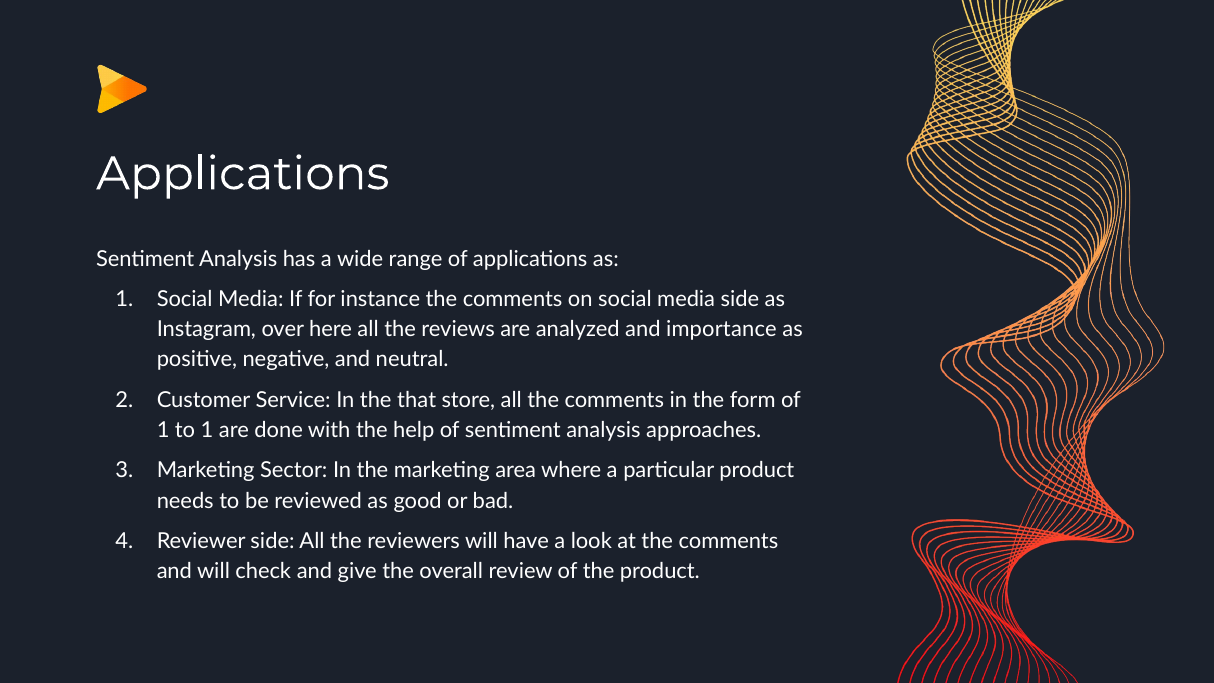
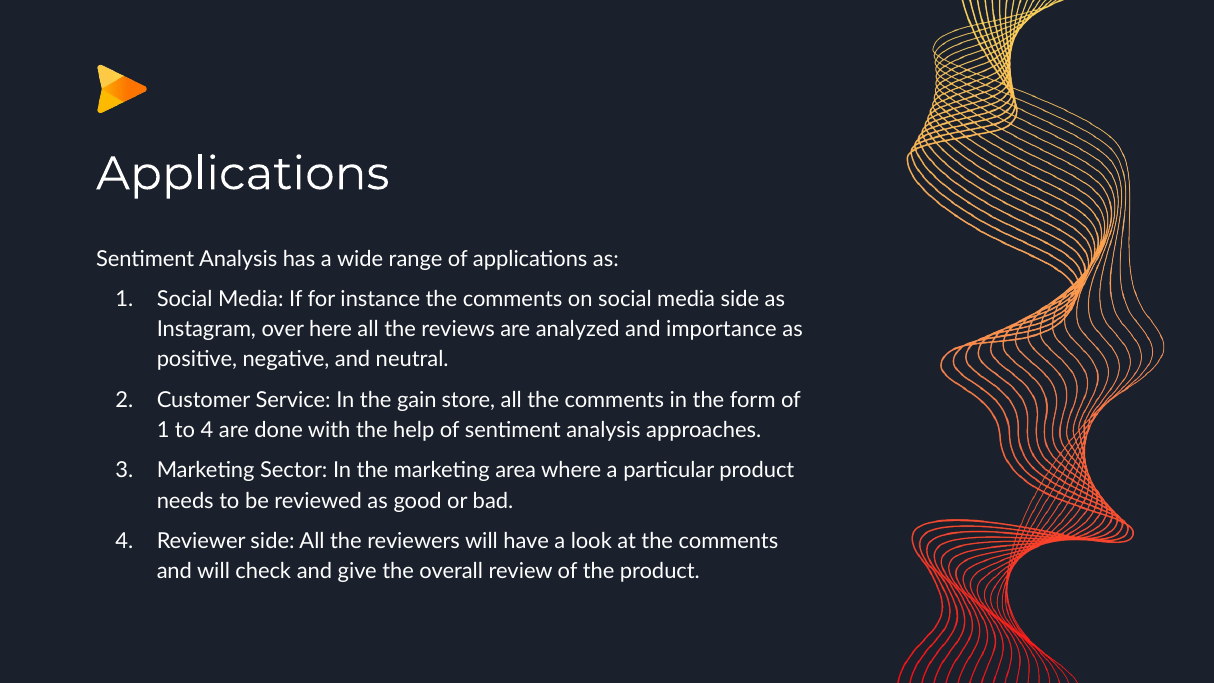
that: that -> gain (417, 400)
to 1: 1 -> 4 (207, 430)
